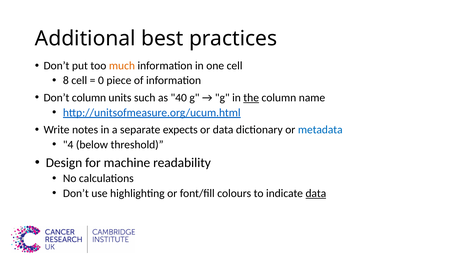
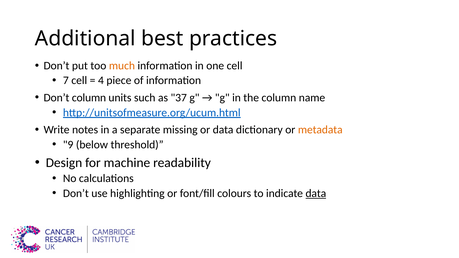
8: 8 -> 7 (66, 81)
0: 0 -> 4 (101, 81)
40: 40 -> 37 (179, 98)
the underline: present -> none (251, 98)
expects: expects -> missing (180, 130)
metadata colour: blue -> orange (320, 130)
4: 4 -> 9 (68, 145)
